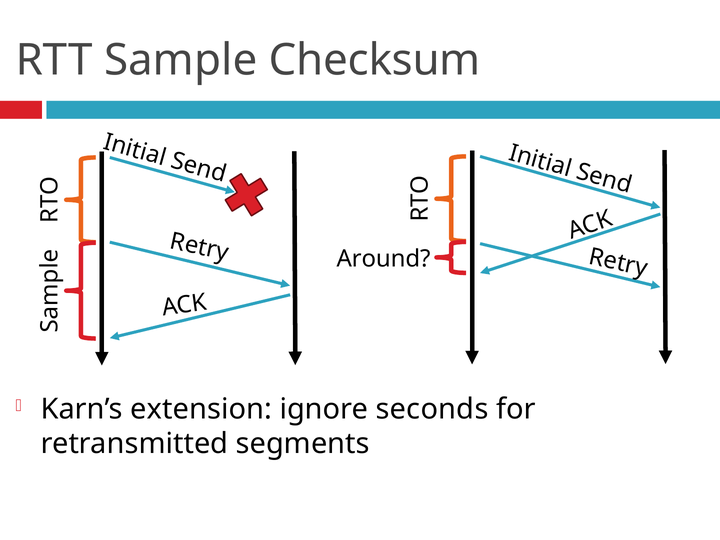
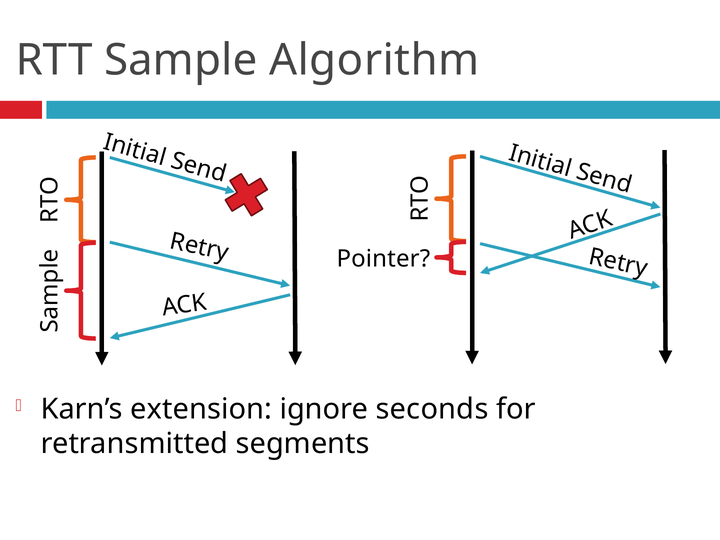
Checksum: Checksum -> Algorithm (374, 60)
Around: Around -> Pointer (383, 259)
